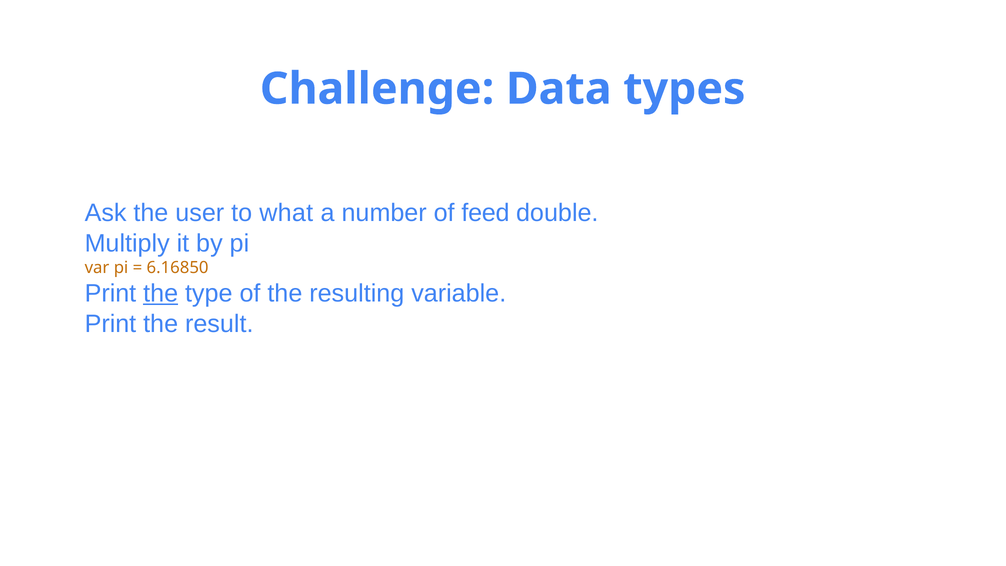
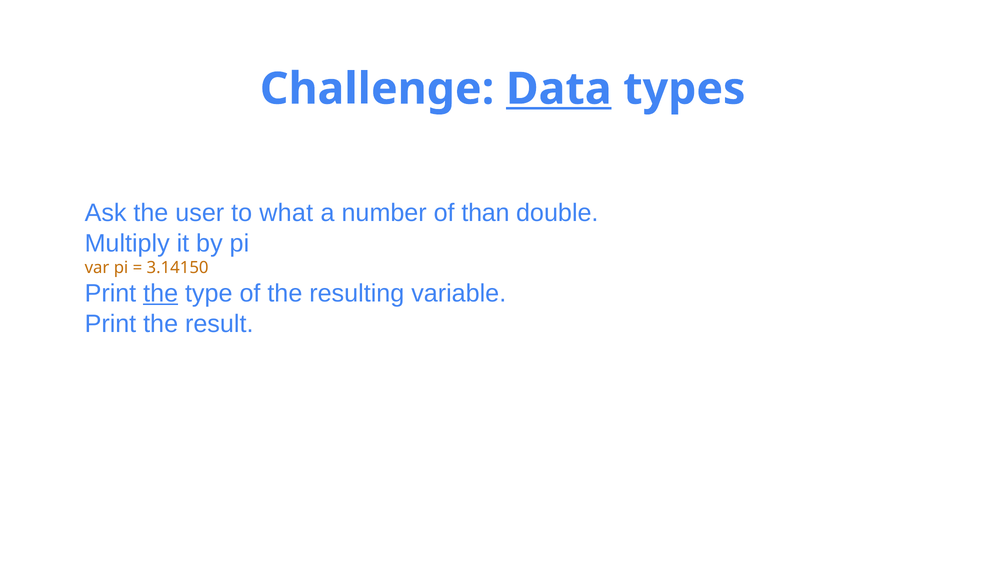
Data underline: none -> present (559, 89)
feed: feed -> than (485, 213)
6.16850: 6.16850 -> 3.14150 (178, 268)
